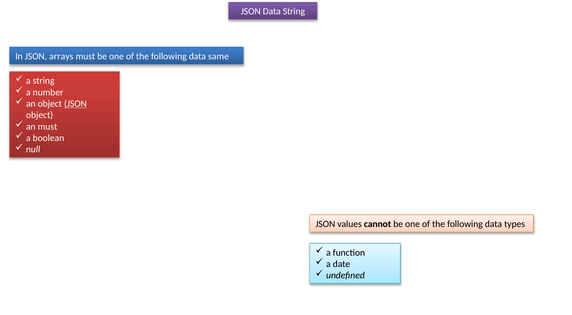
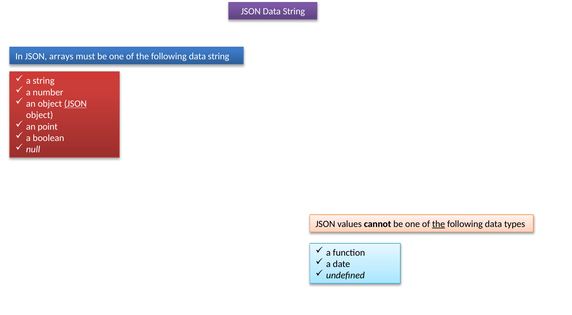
following data same: same -> string (219, 56)
an must: must -> point (48, 126)
the underline: none -> present (439, 224)
